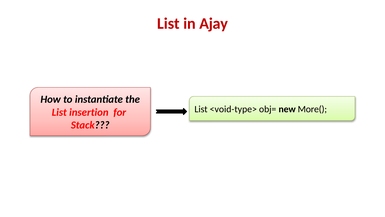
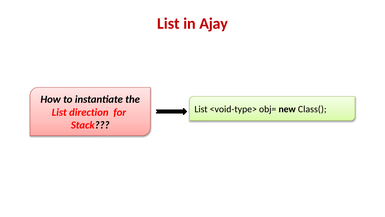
More(: More( -> Class( (312, 109)
insertion: insertion -> direction (89, 112)
